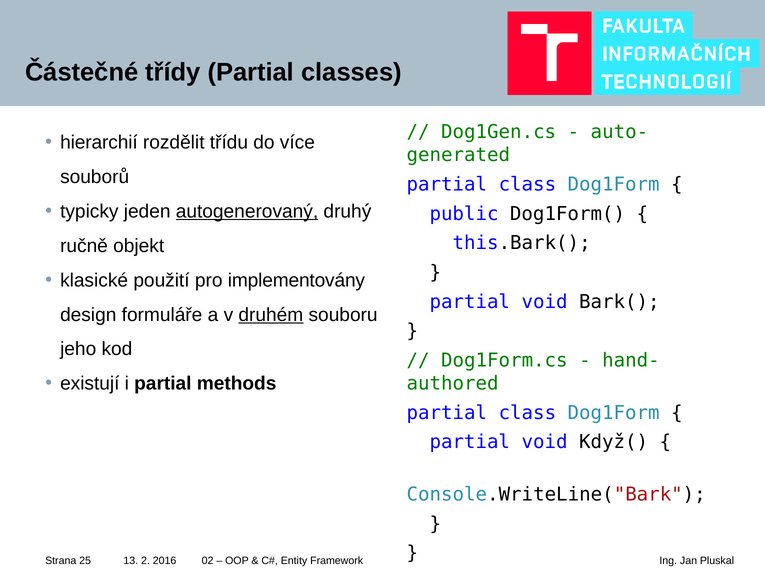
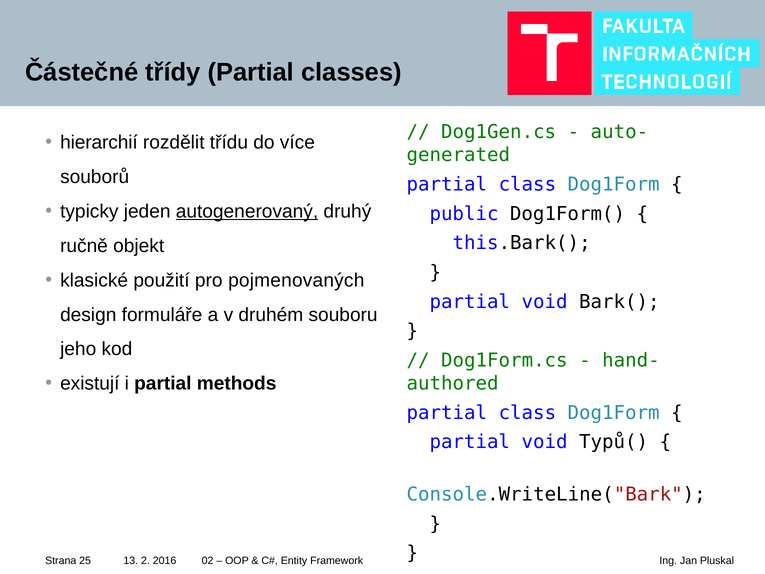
implementovány: implementovány -> pojmenovaných (296, 280)
druhém underline: present -> none (271, 315)
Když(: Když( -> Typů( (614, 442)
